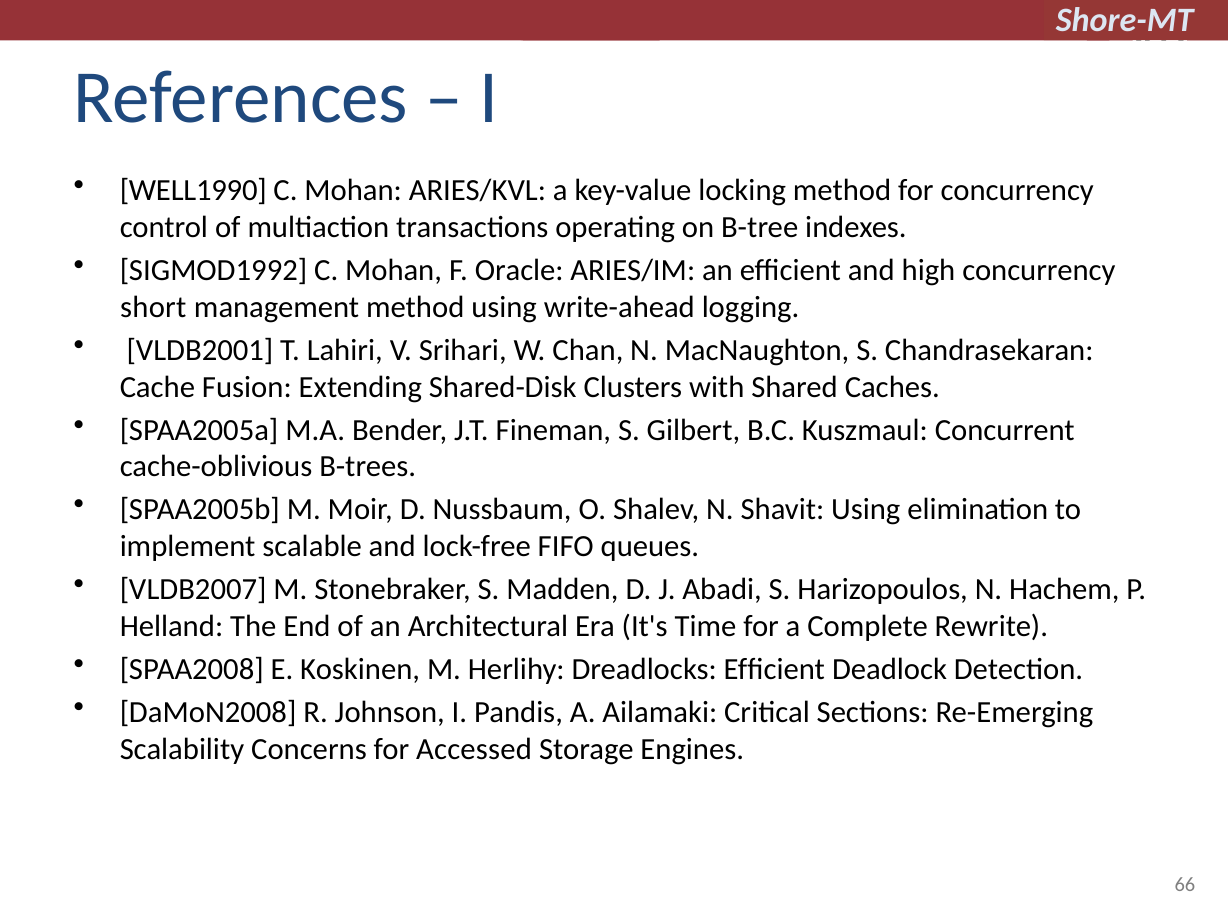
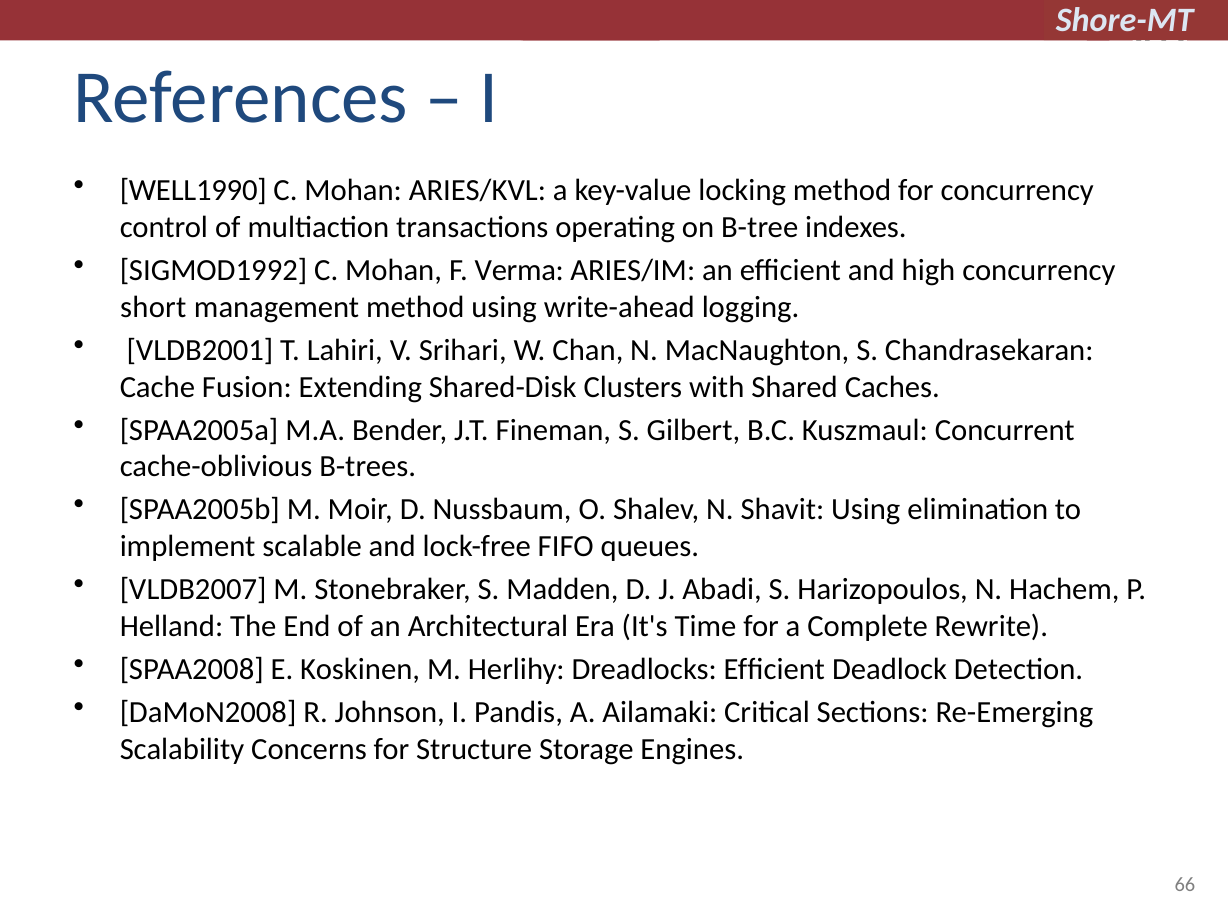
Oracle: Oracle -> Verma (519, 270)
Accessed: Accessed -> Structure (474, 749)
